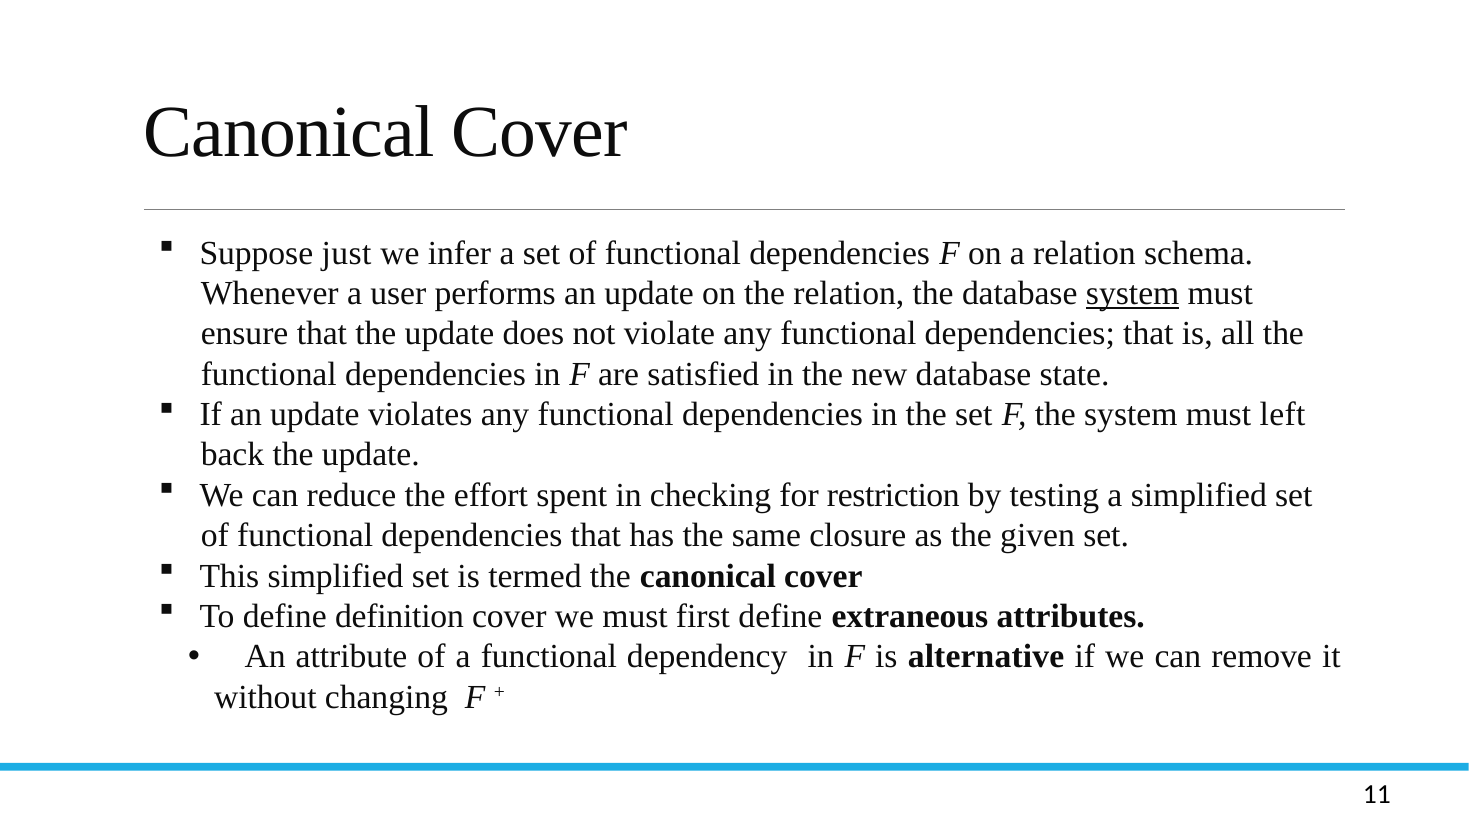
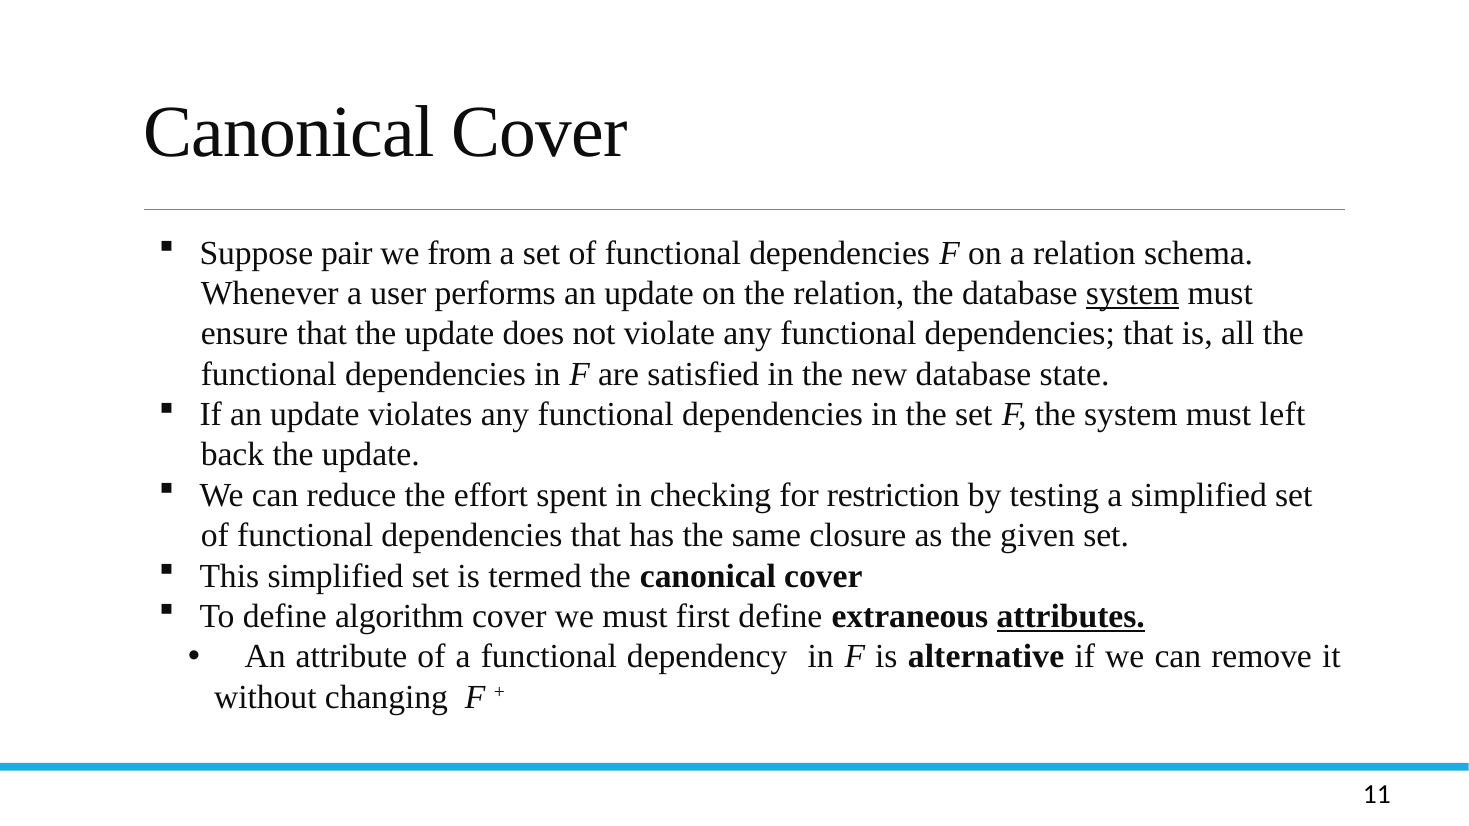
just: just -> pair (347, 253)
infer: infer -> from (460, 253)
definition: definition -> algorithm (399, 617)
attributes underline: none -> present (1071, 617)
